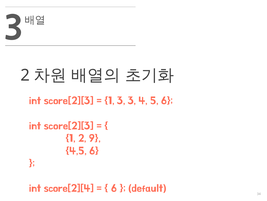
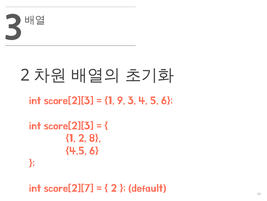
1 3: 3 -> 9 (121, 100)
9: 9 -> 8 (95, 137)
score[2][4: score[2][4 -> score[2][7 (69, 187)
6: 6 -> 2 (114, 187)
